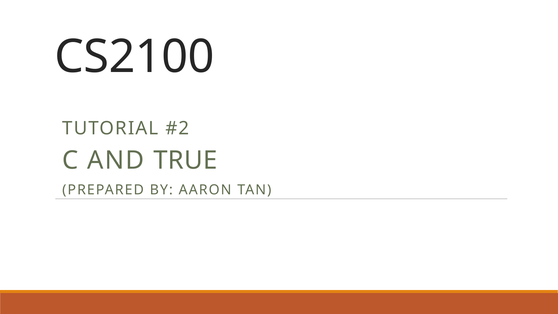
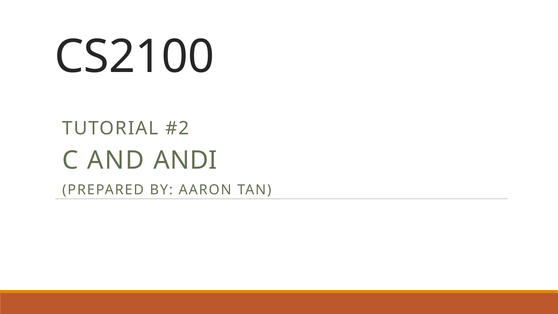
TRUE: TRUE -> ANDI (185, 160)
